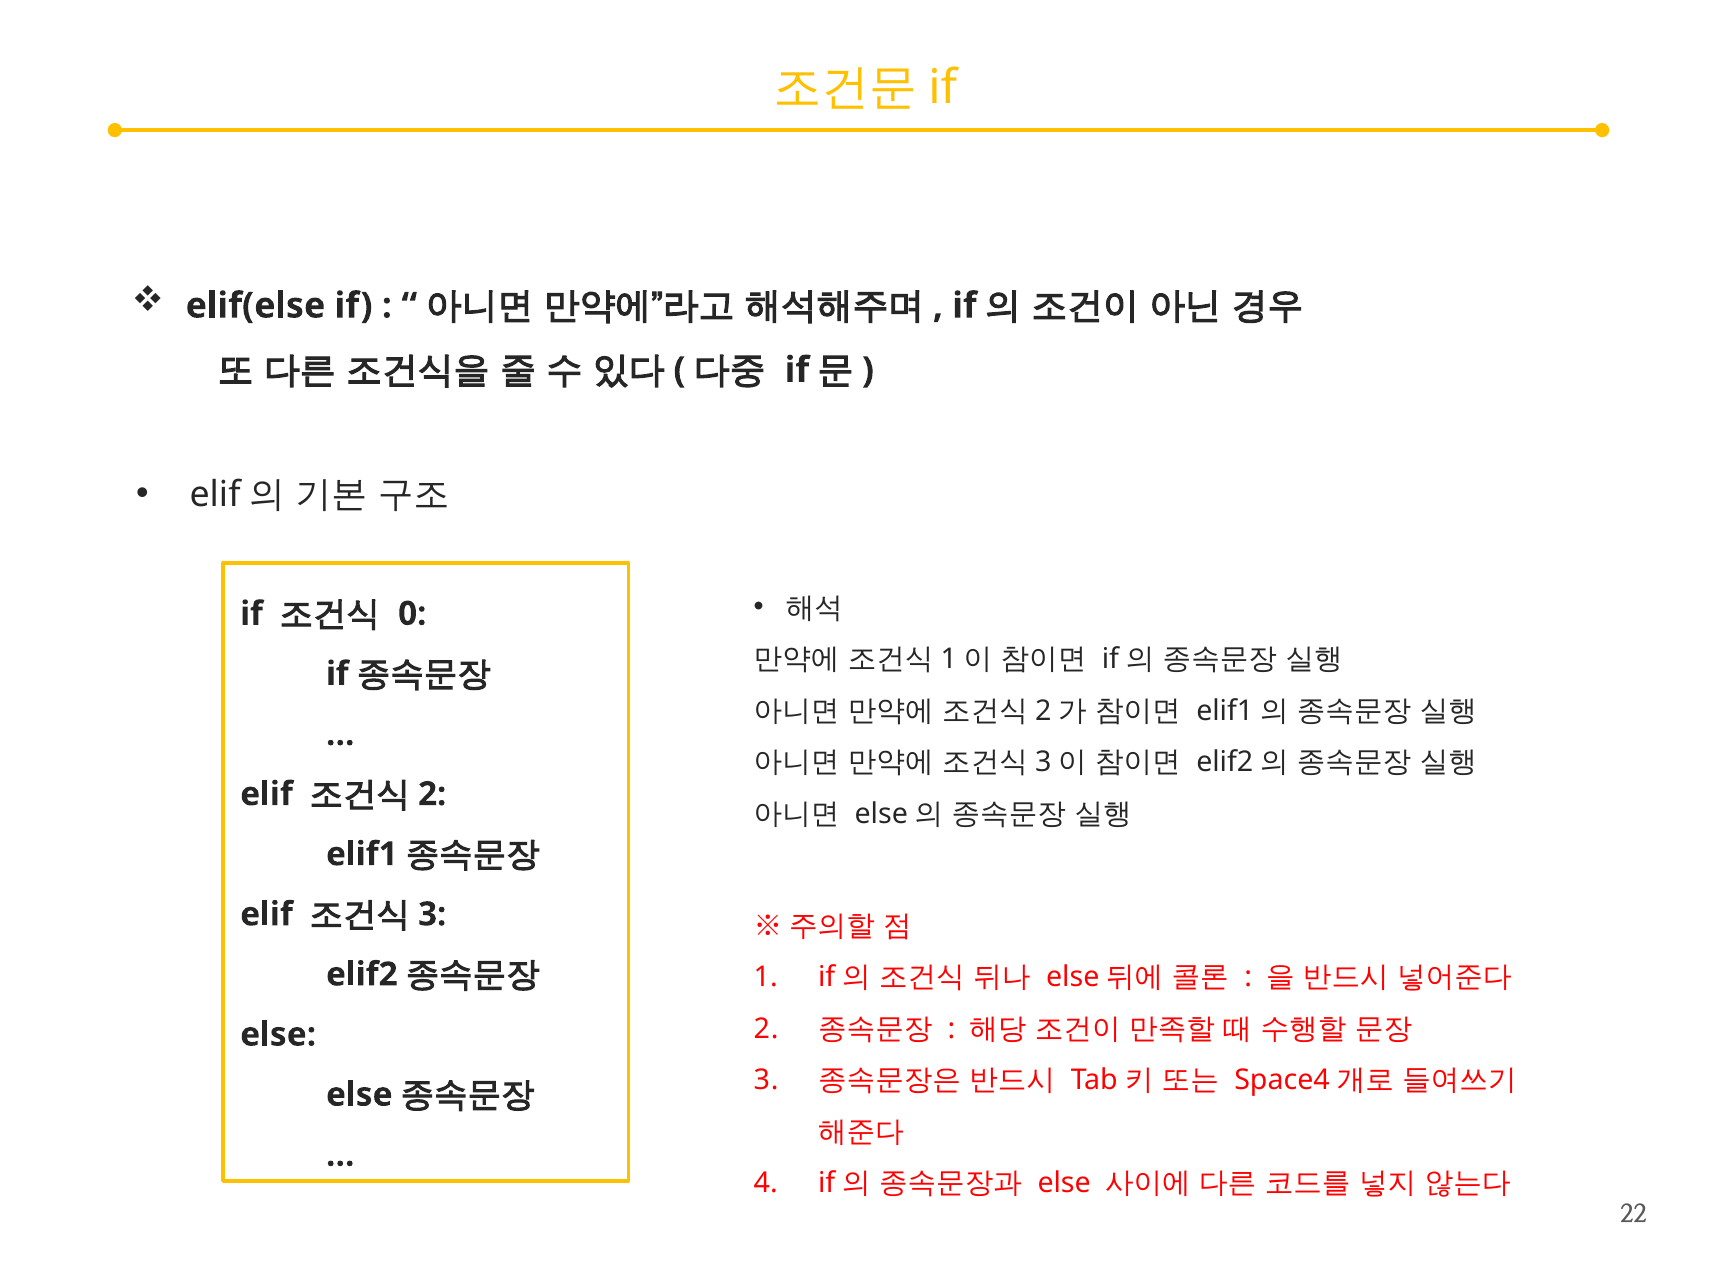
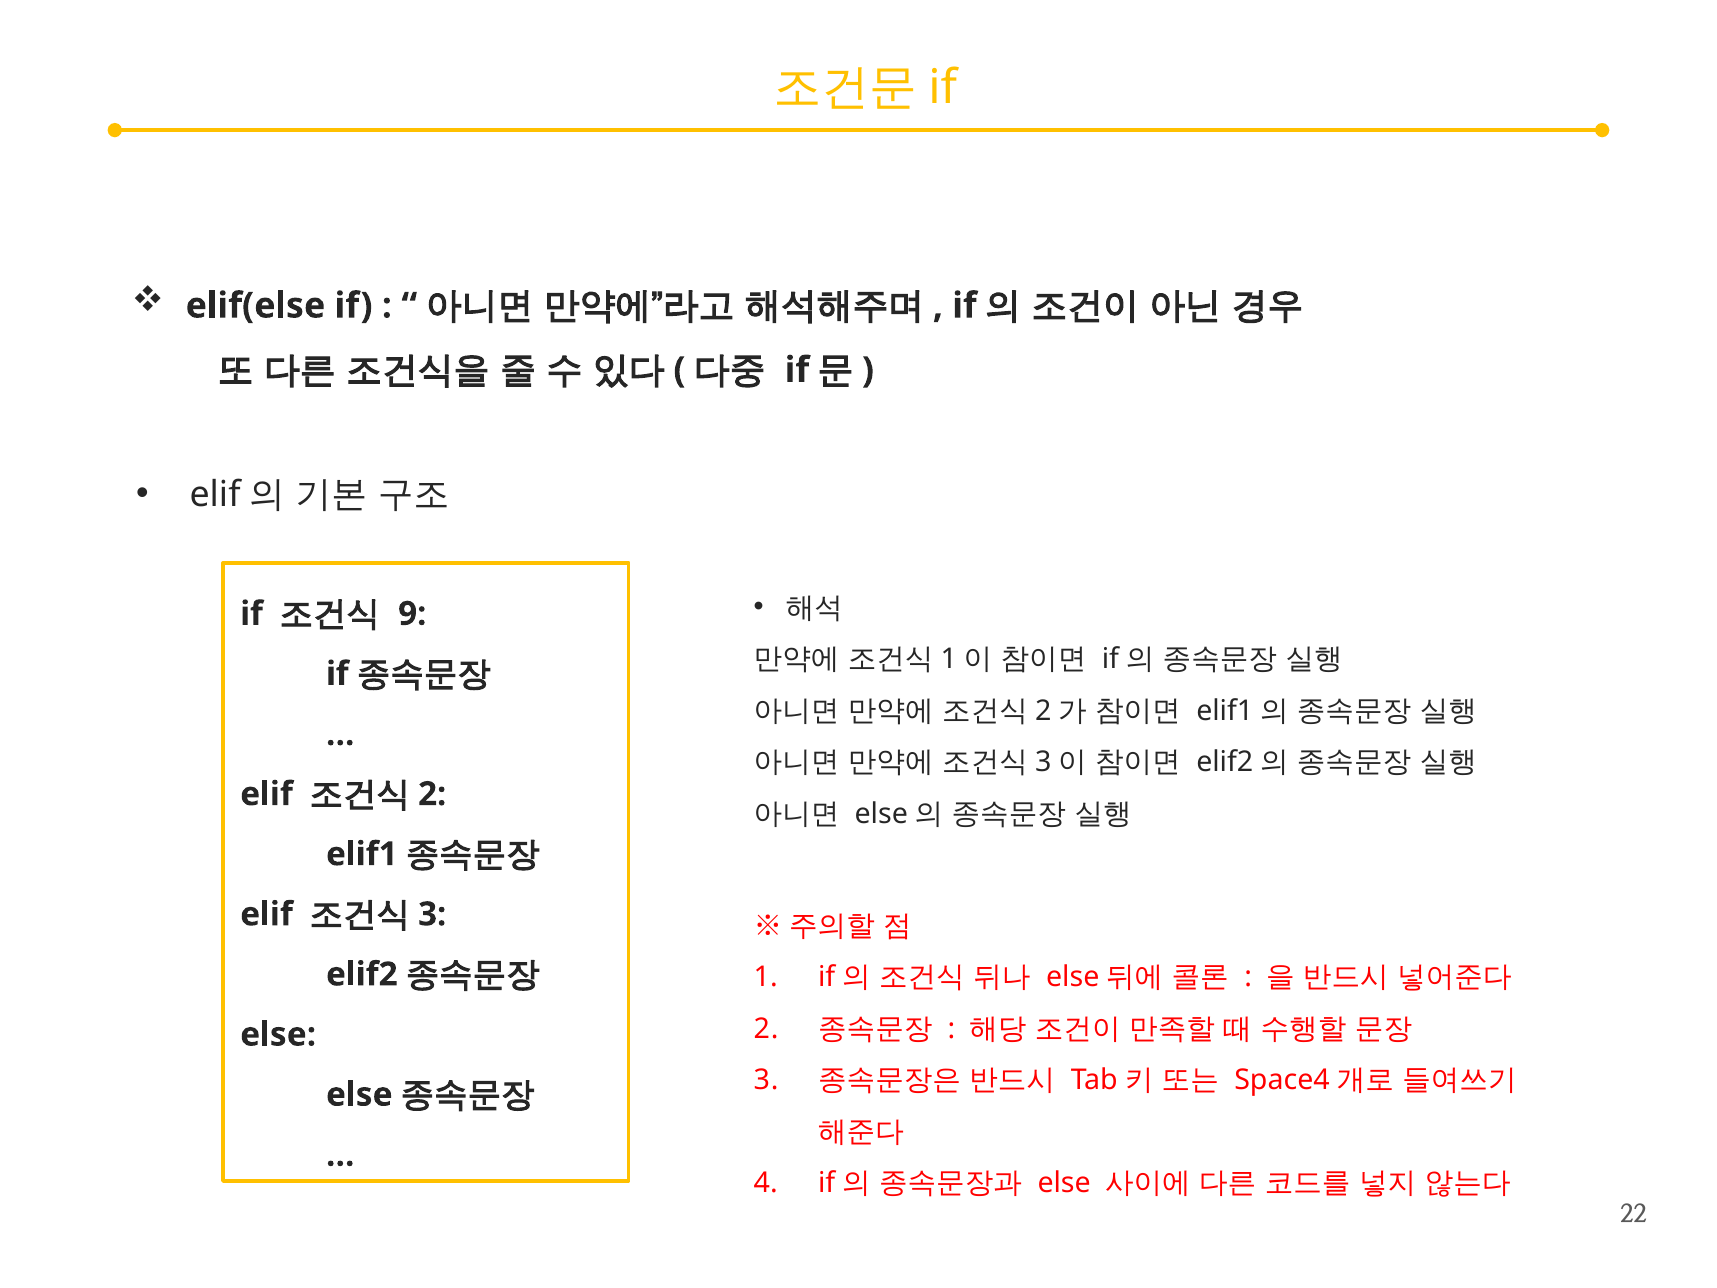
0: 0 -> 9 (412, 614)
